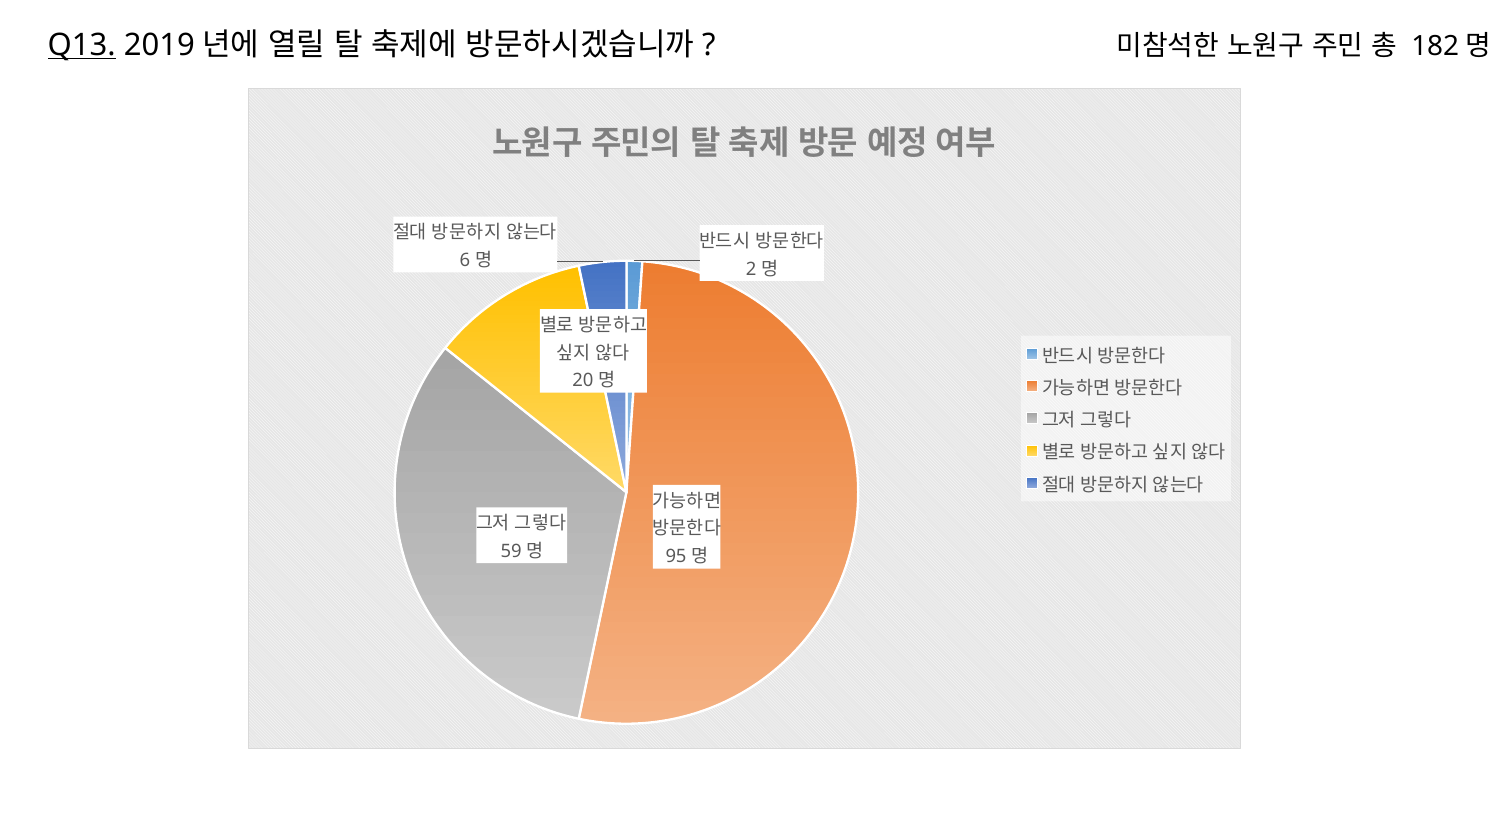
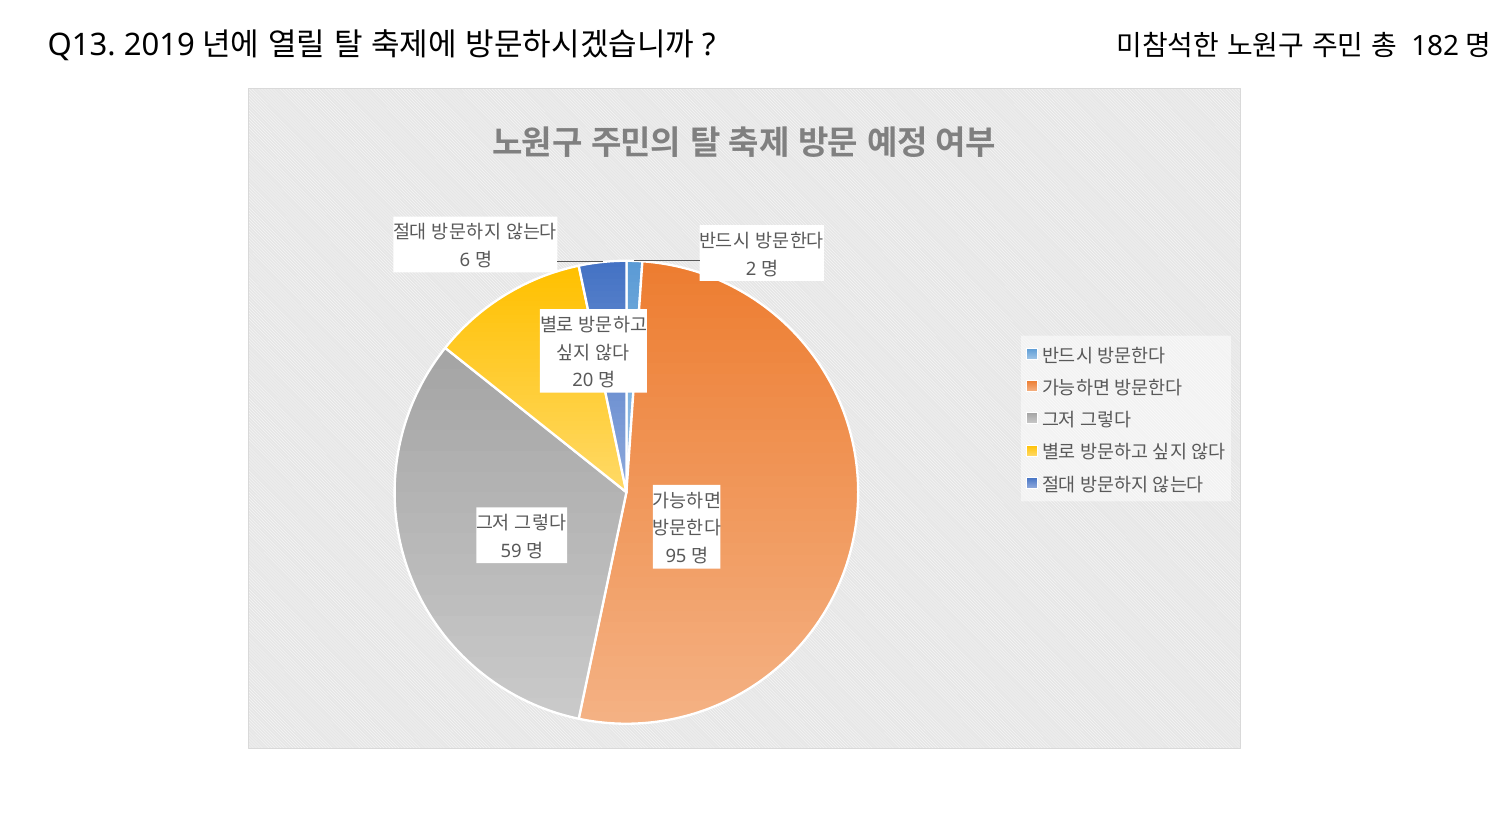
Q13 underline: present -> none (82, 45)
